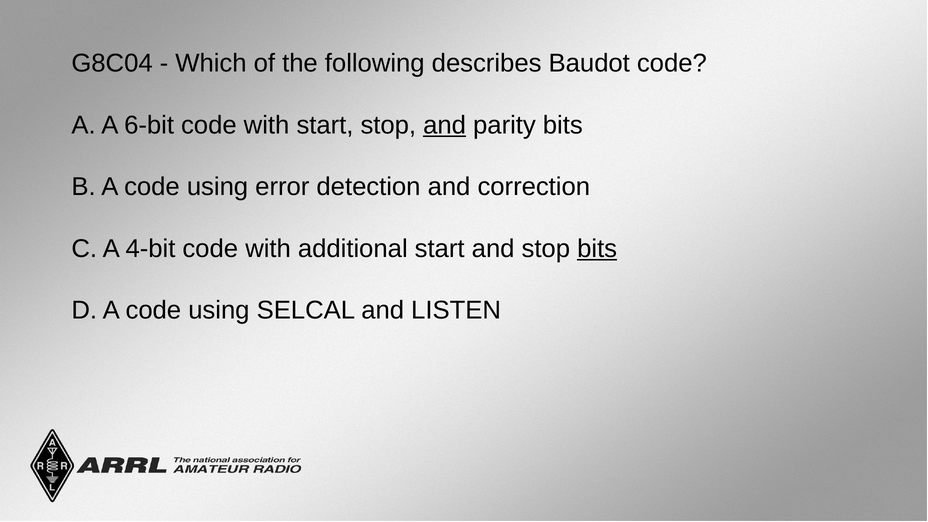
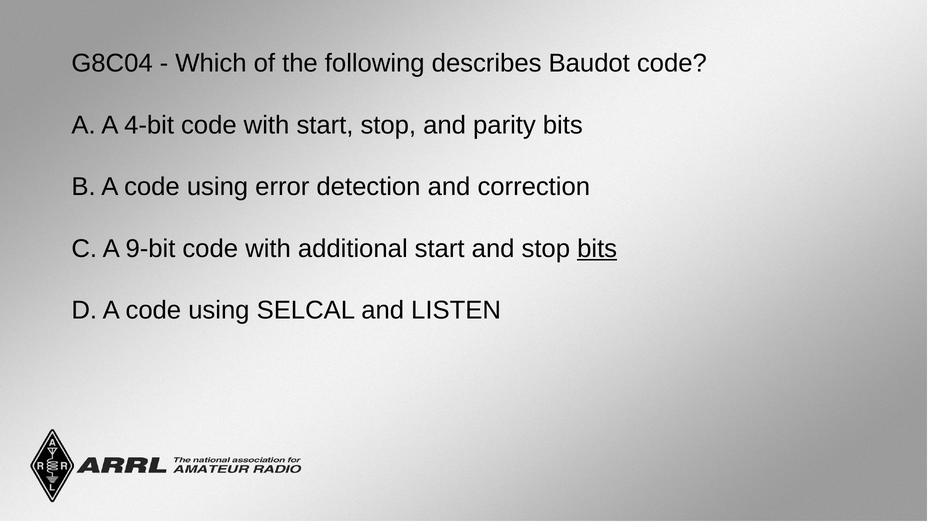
6-bit: 6-bit -> 4-bit (149, 125)
and underline: present -> none (445, 125)
4-bit: 4-bit -> 9-bit (150, 249)
